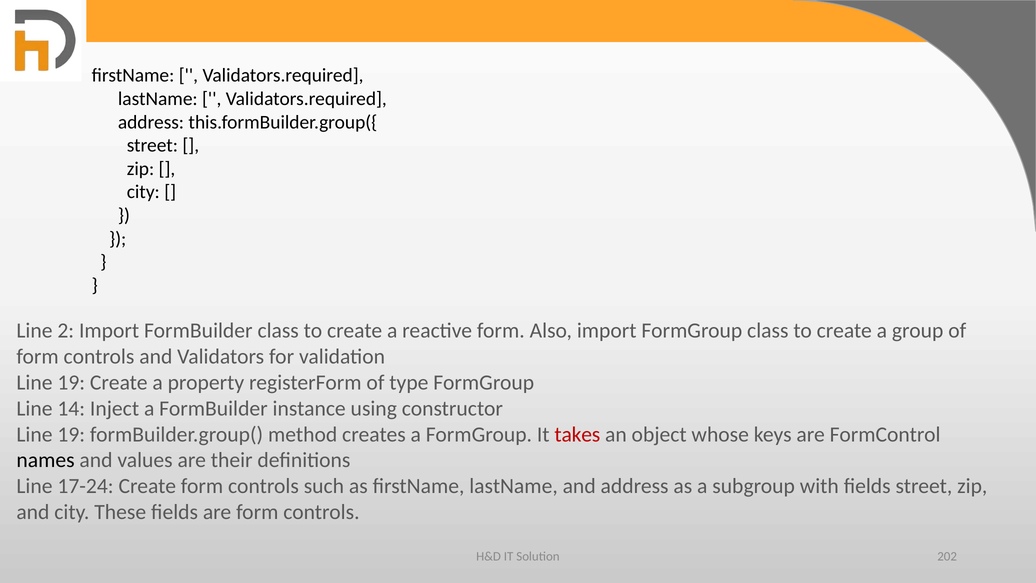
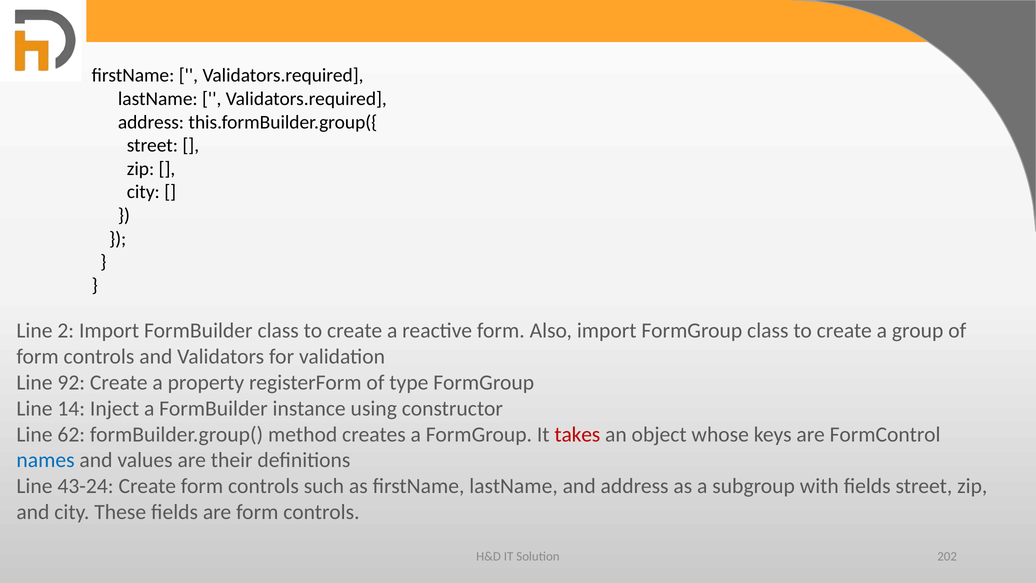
19: 19 -> 92 (71, 382)
19: 19 -> 62 (71, 434)
names colour: black -> blue (46, 460)
17-24: 17-24 -> 43-24 (86, 486)
